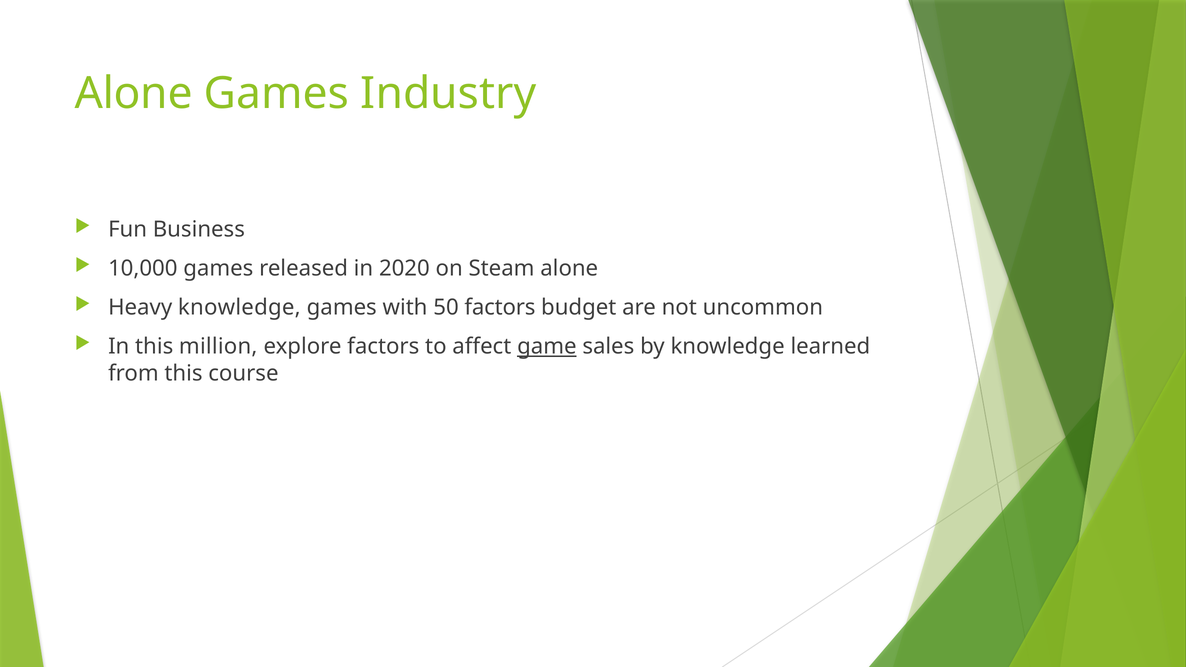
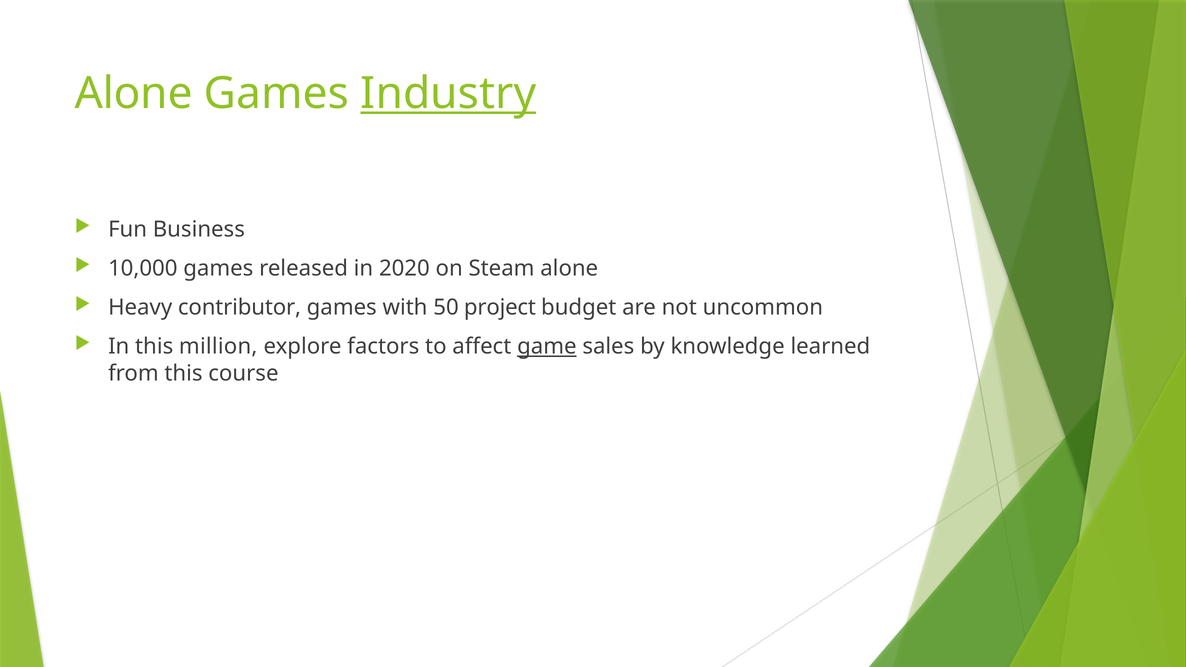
Industry underline: none -> present (448, 94)
Heavy knowledge: knowledge -> contributor (239, 308)
50 factors: factors -> project (500, 308)
